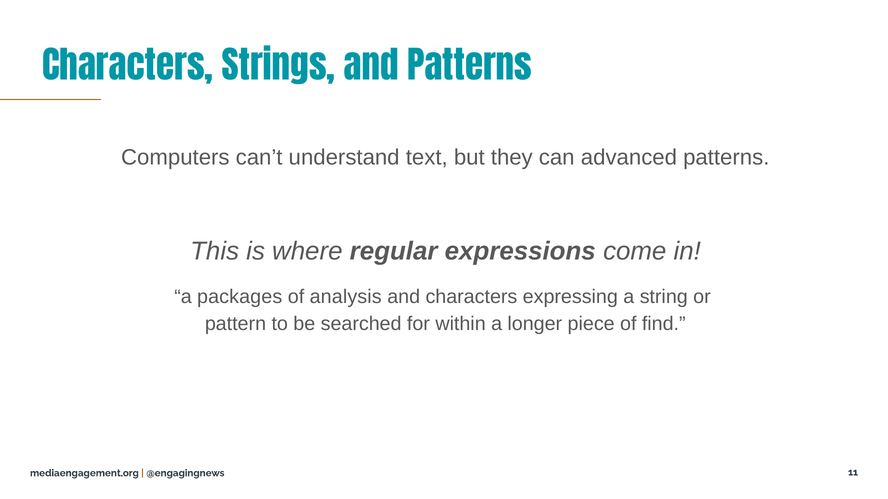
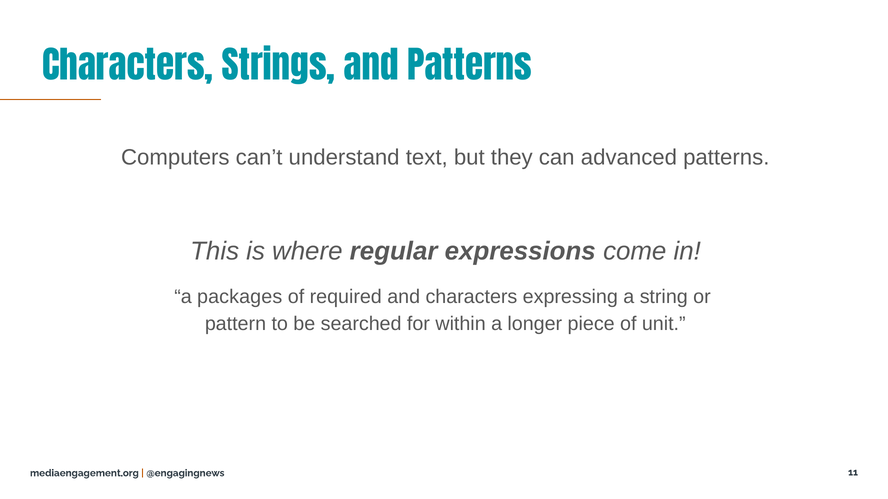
analysis: analysis -> required (346, 297)
find: find -> unit (664, 324)
